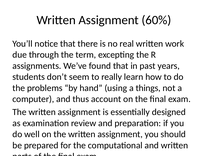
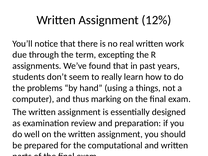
60%: 60% -> 12% (156, 20)
account: account -> marking (106, 99)
